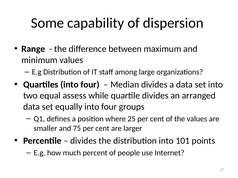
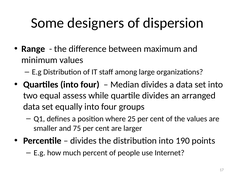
capability: capability -> designers (96, 23)
101: 101 -> 190 (183, 141)
